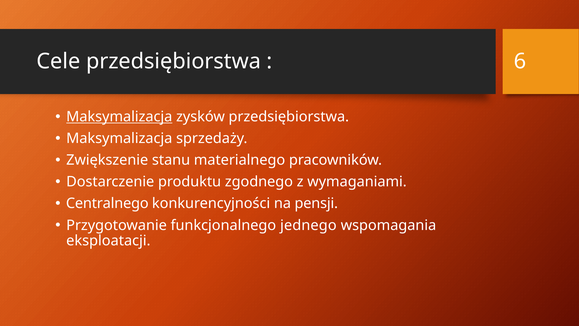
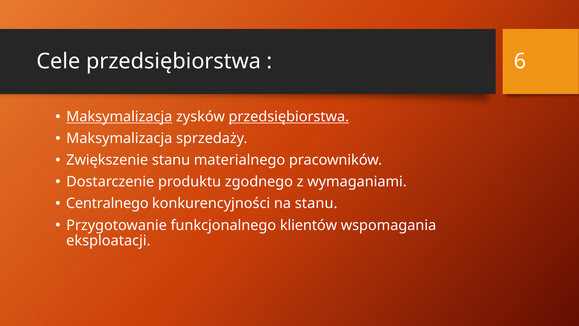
przedsiębiorstwa underline: none -> present (289, 117)
na pensji: pensji -> stanu (316, 203)
jednego: jednego -> klientów (308, 225)
